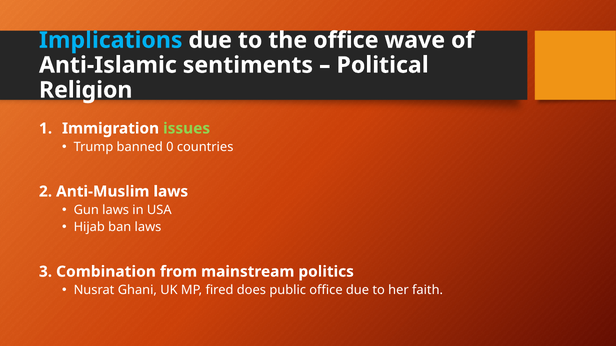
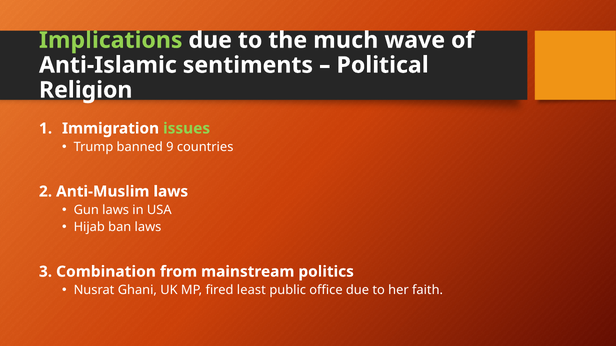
Implications colour: light blue -> light green (111, 40)
the office: office -> much (346, 40)
0: 0 -> 9 (170, 147)
does: does -> least (251, 290)
